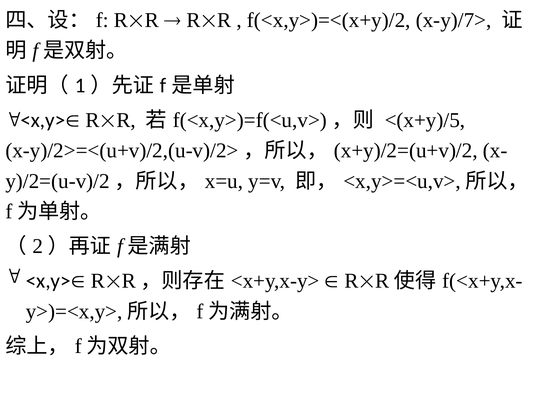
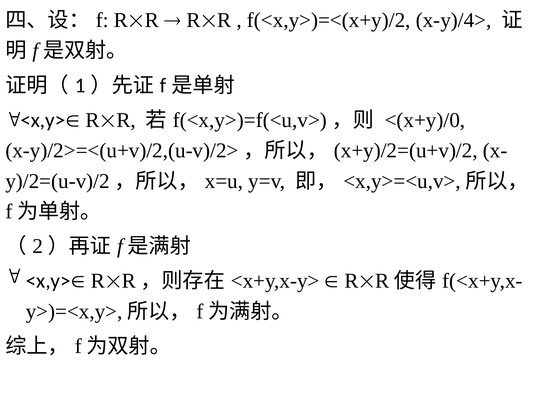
x-y)/7>: x-y)/7> -> x-y)/4> (454, 20)
<(x+y)/5: <(x+y)/5 -> <(x+y)/0 (425, 120)
